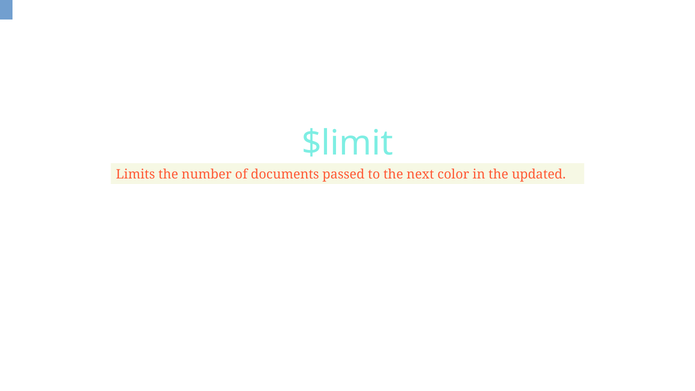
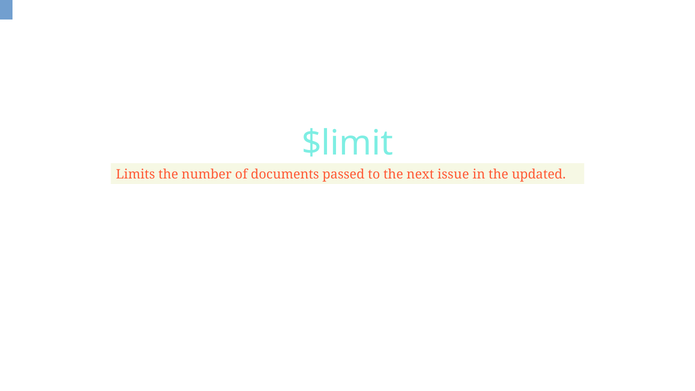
color: color -> issue (453, 174)
